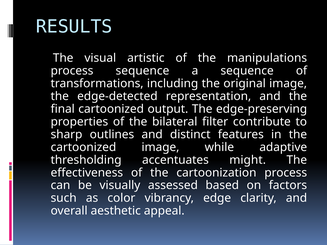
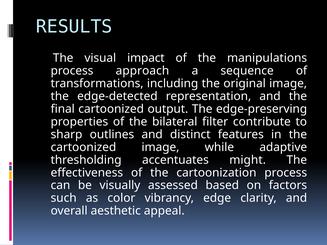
artistic: artistic -> impact (146, 58)
process sequence: sequence -> approach (142, 71)
